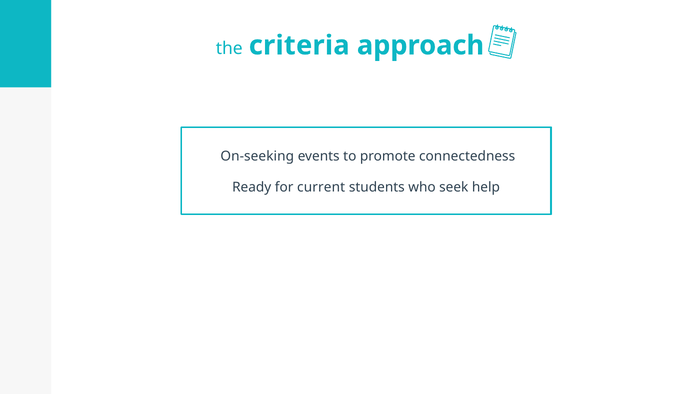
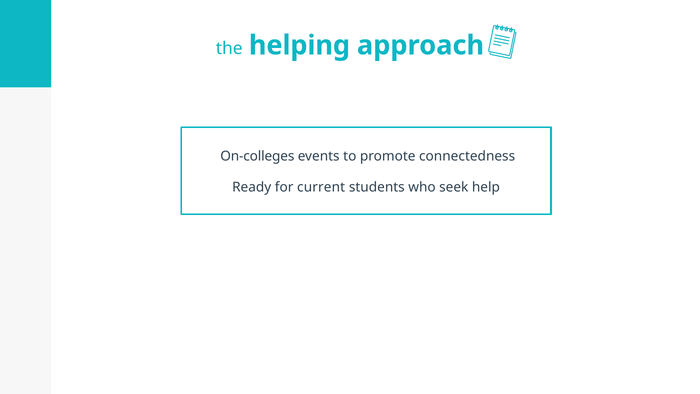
criteria: criteria -> helping (299, 45)
On-seeking: On-seeking -> On-colleges (257, 156)
